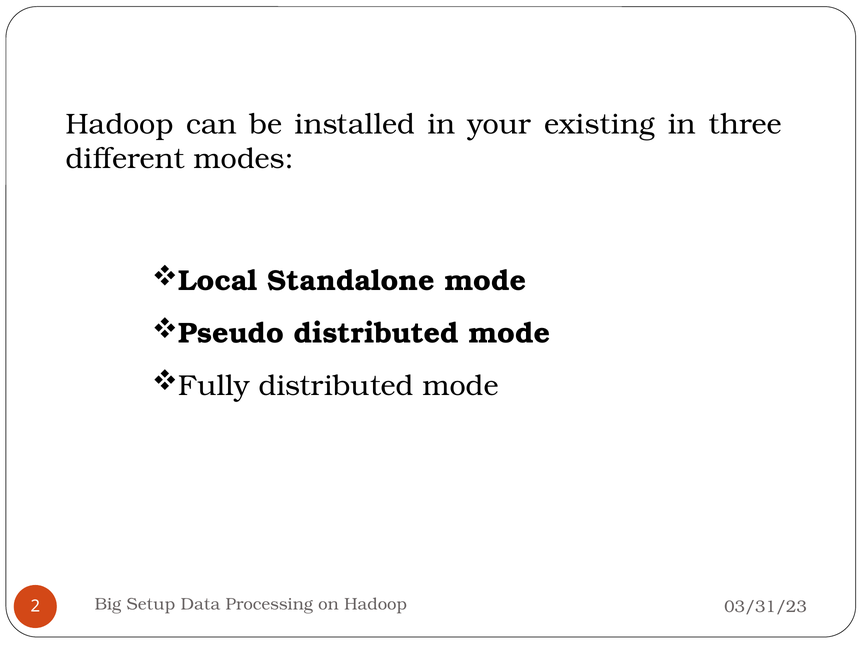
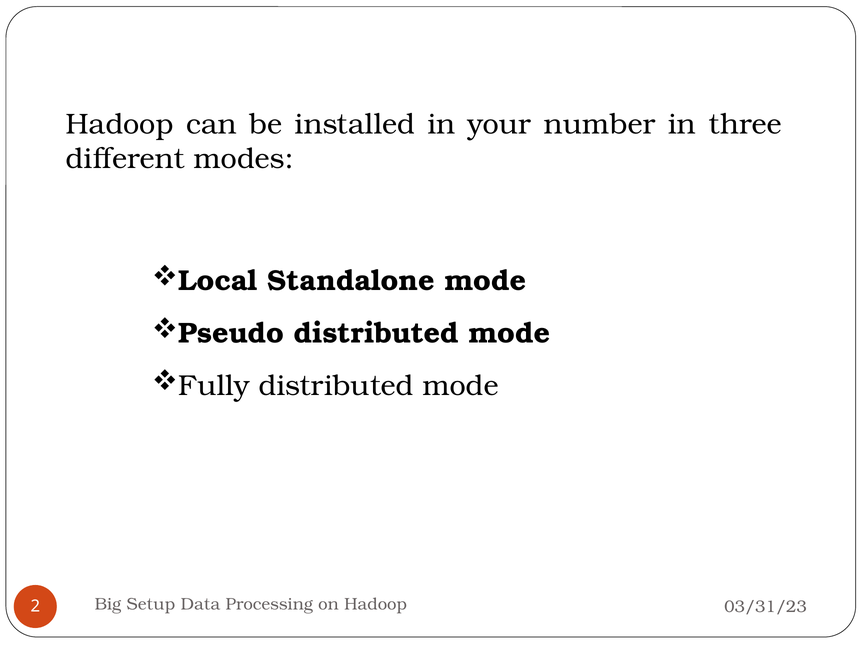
existing: existing -> number (600, 124)
